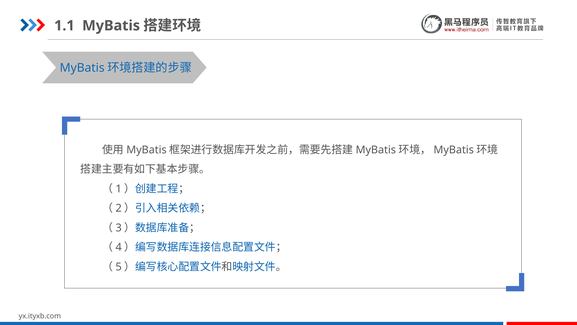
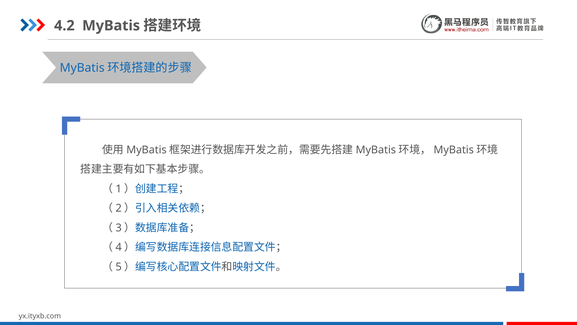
1.1: 1.1 -> 4.2 (64, 26)
